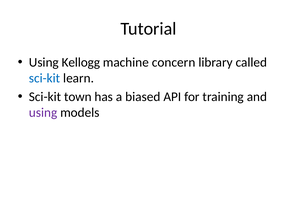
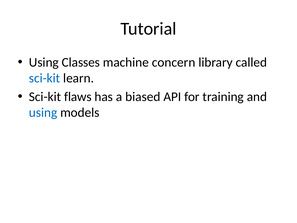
Kellogg: Kellogg -> Classes (81, 62)
town: town -> flaws (78, 97)
using colour: purple -> blue (43, 112)
